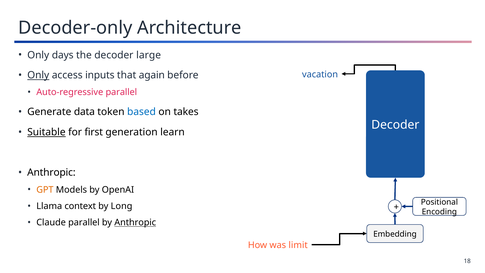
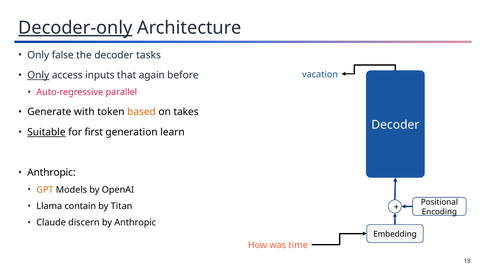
Decoder-only underline: none -> present (75, 28)
days: days -> false (63, 55)
large: large -> tasks (149, 55)
data: data -> with (84, 112)
based colour: blue -> orange (141, 112)
context: context -> contain (80, 206)
Long: Long -> Titan (122, 206)
Claude parallel: parallel -> discern (84, 222)
Anthropic underline: present -> none (135, 222)
limit: limit -> time (298, 245)
